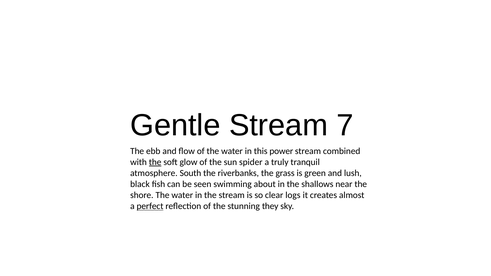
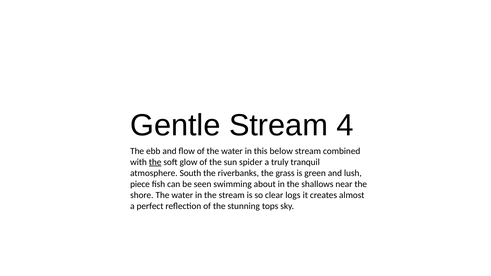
7: 7 -> 4 (345, 125)
power: power -> below (281, 151)
black: black -> piece (140, 184)
perfect underline: present -> none (150, 206)
they: they -> tops (270, 206)
